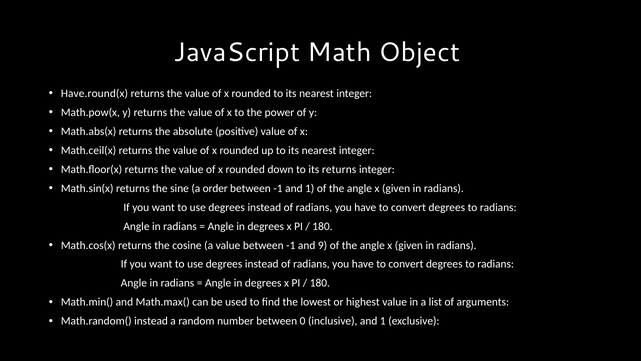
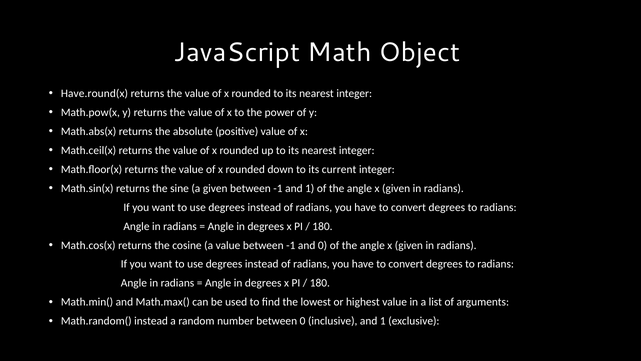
its returns: returns -> current (339, 169)
a order: order -> given (215, 188)
and 9: 9 -> 0 (323, 245)
